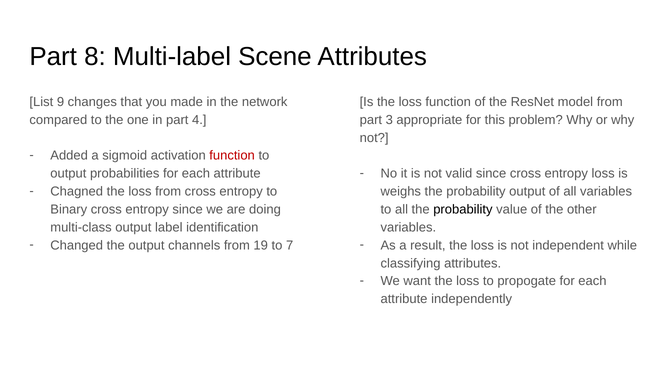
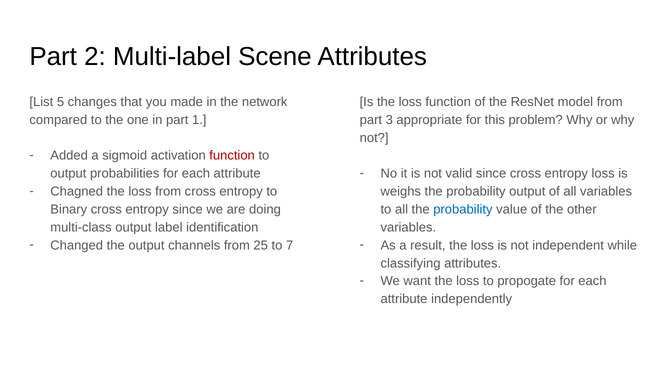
8: 8 -> 2 (95, 57)
9: 9 -> 5 (61, 102)
4: 4 -> 1 (199, 120)
probability colour: black -> blue (463, 209)
19: 19 -> 25 (261, 245)
